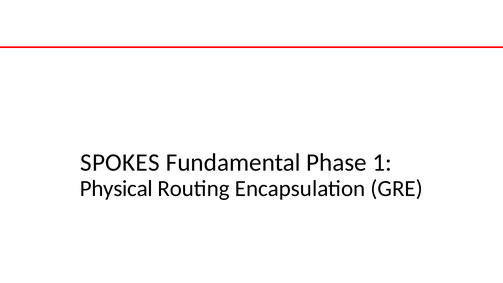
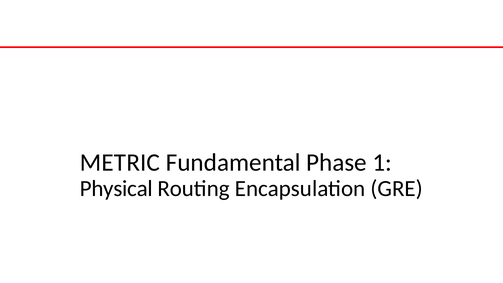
SPOKES: SPOKES -> METRIC (120, 163)
